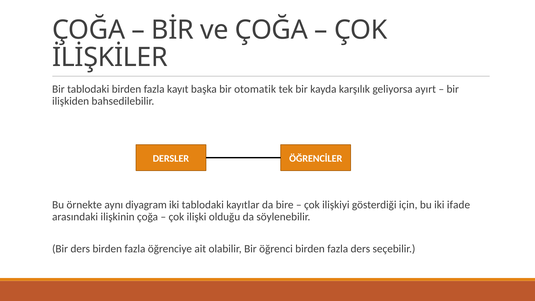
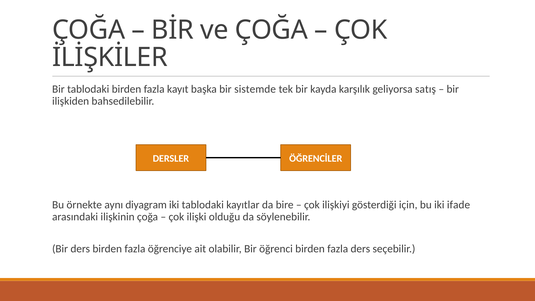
otomatik: otomatik -> sistemde (255, 89)
ayırt: ayırt -> satış (425, 89)
